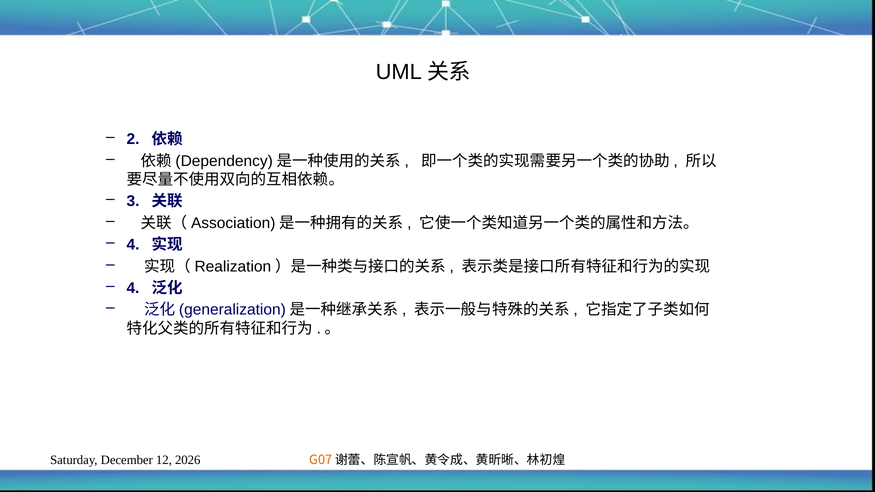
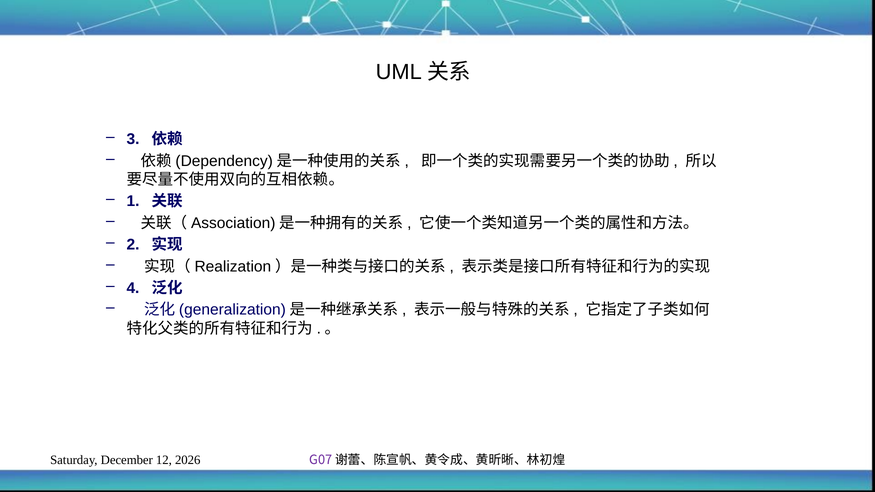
2: 2 -> 3 (133, 139)
3: 3 -> 1 (133, 201)
4: 4 -> 2 (133, 245)
G07 colour: orange -> purple (321, 460)
